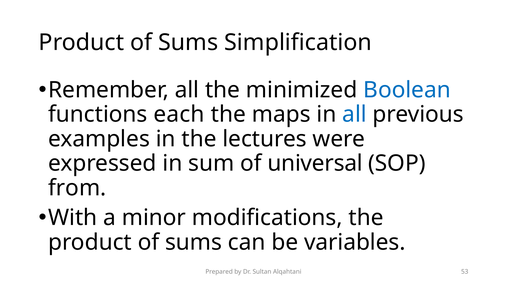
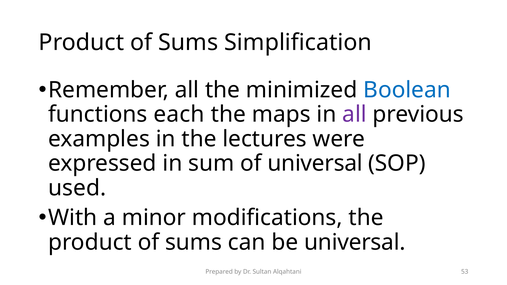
all colour: blue -> purple (355, 114)
from: from -> used (77, 188)
be variables: variables -> universal (355, 242)
